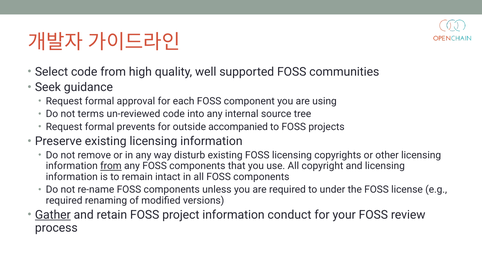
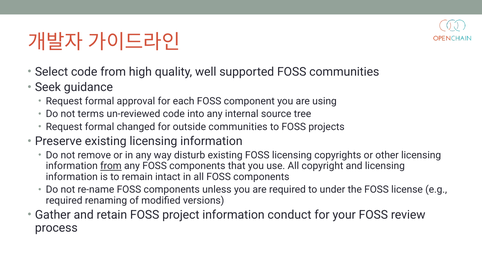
prevents: prevents -> changed (136, 127)
outside accompanied: accompanied -> communities (238, 127)
Gather underline: present -> none (53, 215)
